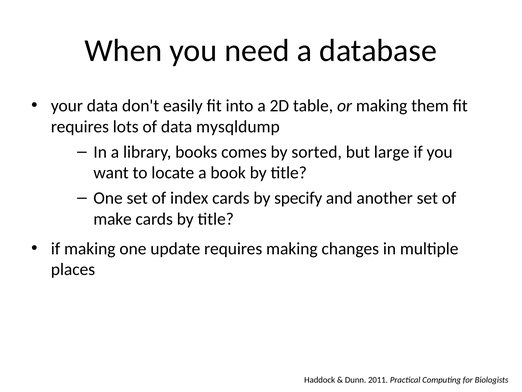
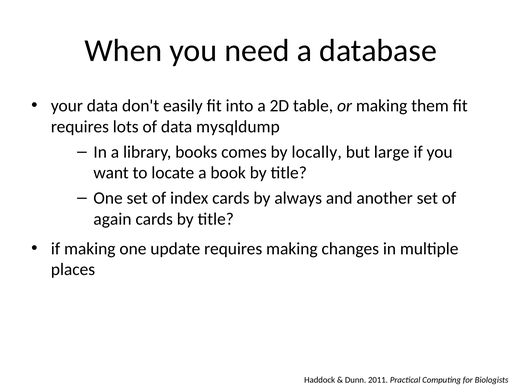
sorted: sorted -> locally (317, 152)
specify: specify -> always (298, 198)
make: make -> again (112, 219)
